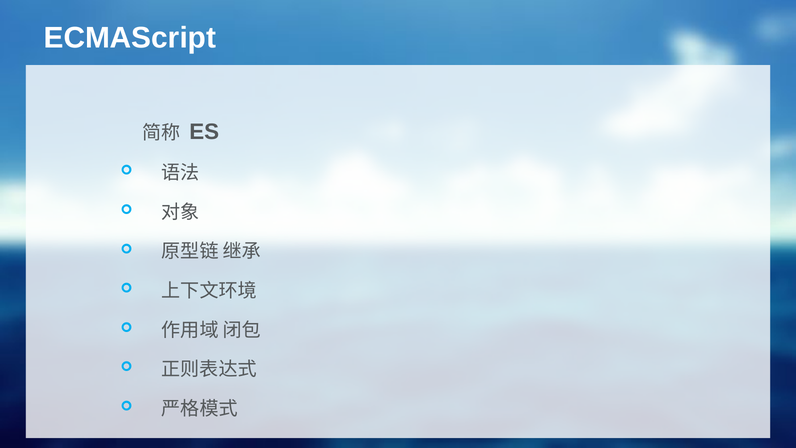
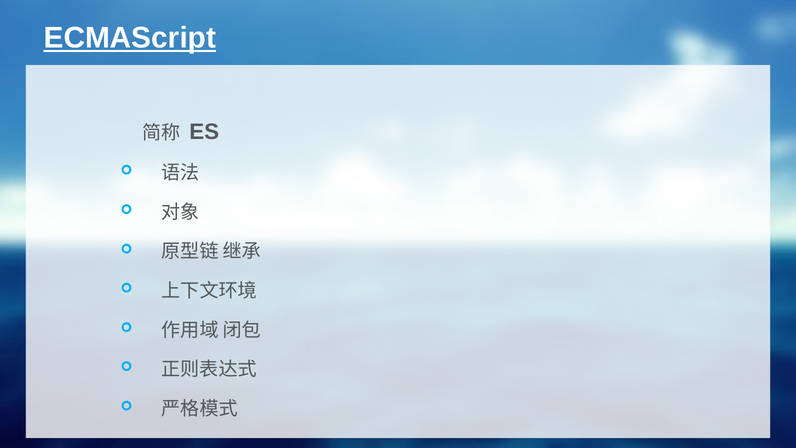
ECMAScript underline: none -> present (130, 38)
